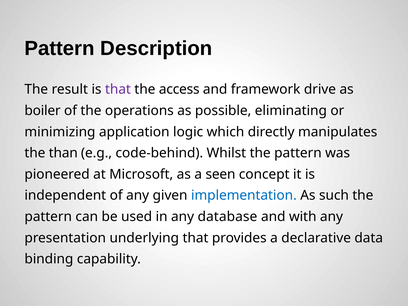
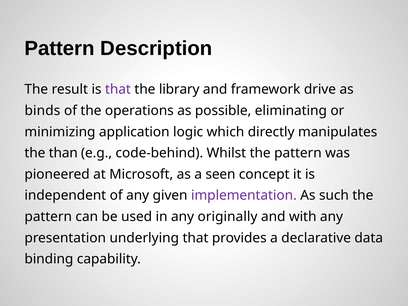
access: access -> library (179, 89)
boiler: boiler -> binds (42, 111)
implementation colour: blue -> purple (244, 195)
database: database -> originally (228, 217)
